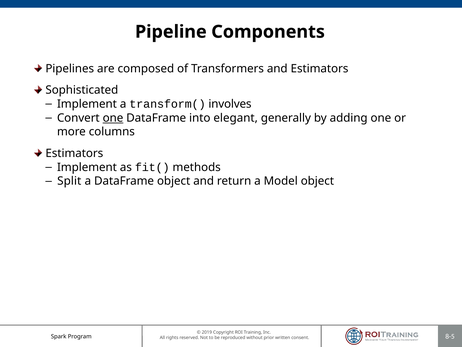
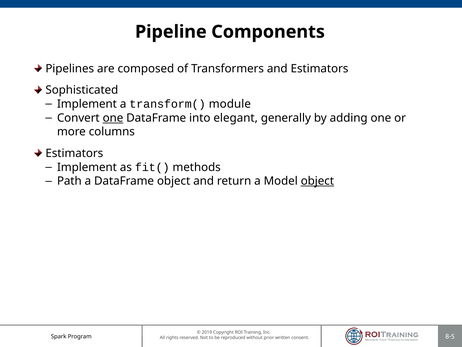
involves: involves -> module (230, 104)
Split: Split -> Path (69, 181)
object underline: none -> present (317, 181)
